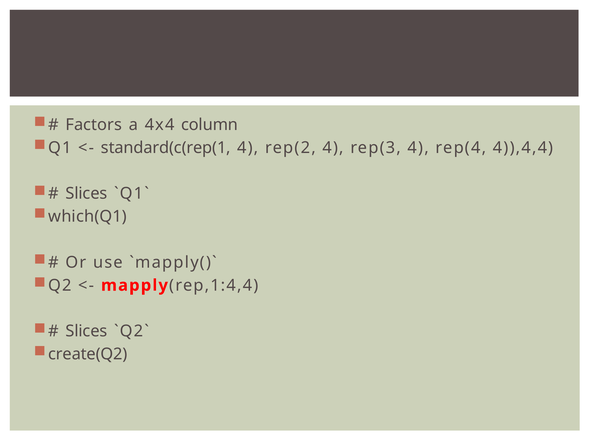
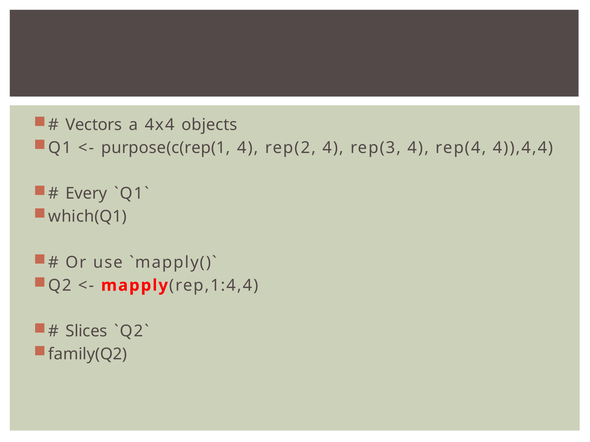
Factors: Factors -> Vectors (94, 125)
column: column -> objects (209, 125)
standard(c(rep(1: standard(c(rep(1 -> purpose(c(rep(1 (166, 148)
Slices: Slices -> Every (86, 194)
create(Q2: create(Q2 -> family(Q2 (88, 355)
